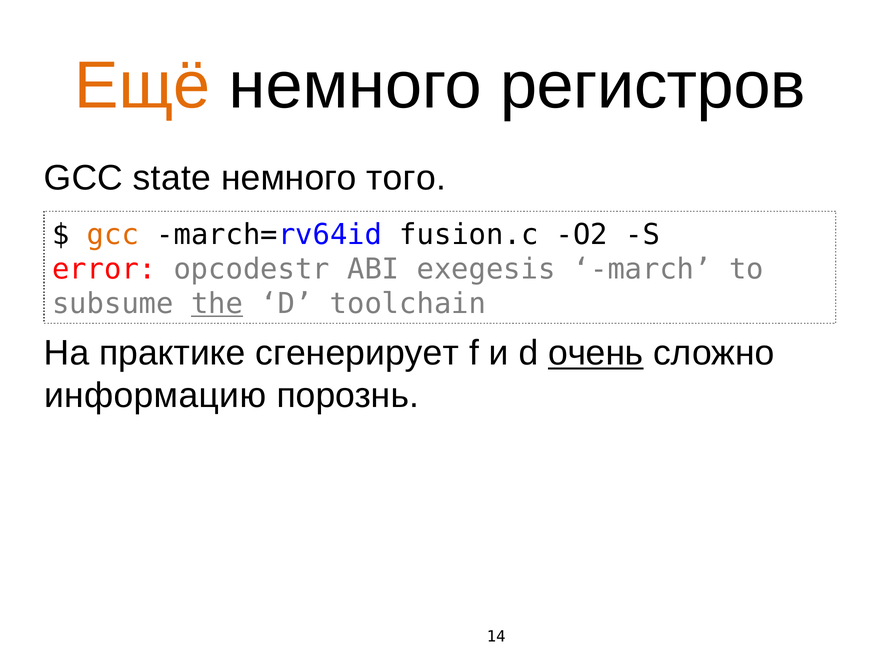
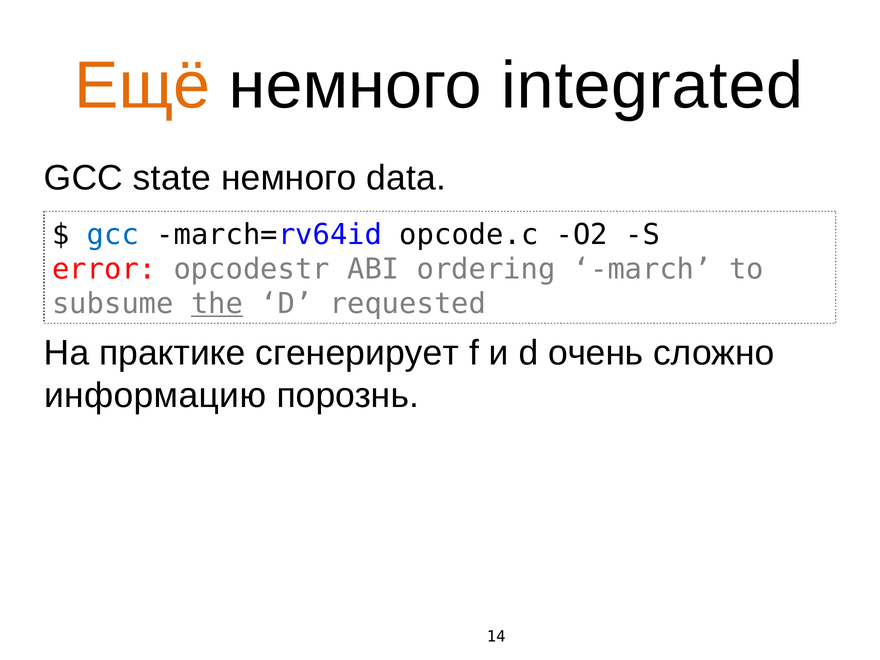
регистров: регистров -> integrated (652, 86)
того: того -> data (406, 178)
gcc colour: orange -> blue (113, 235)
fusion.c: fusion.c -> opcode.c (469, 235)
exegesis: exegesis -> ordering (486, 269)
toolchain: toolchain -> requested (408, 304)
очень underline: present -> none (596, 353)
